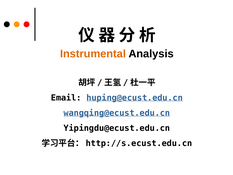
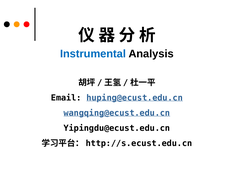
Instrumental colour: orange -> blue (93, 54)
